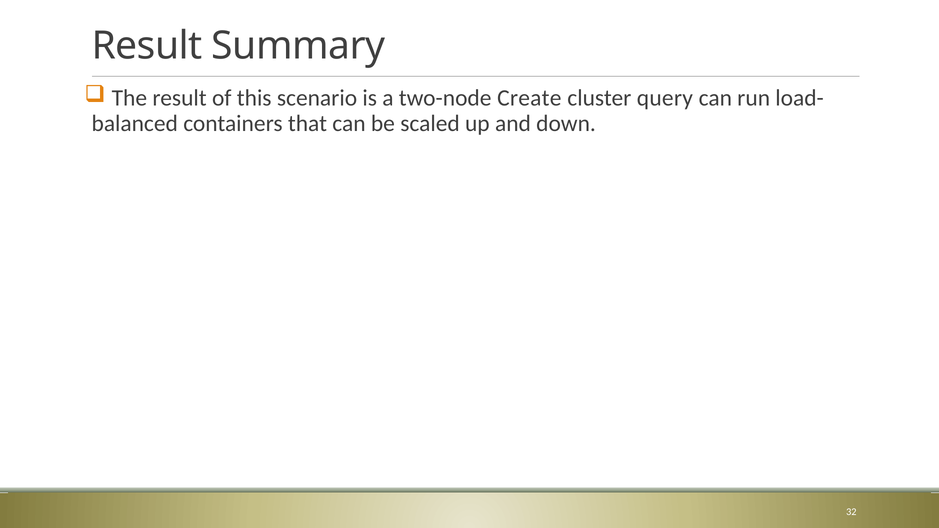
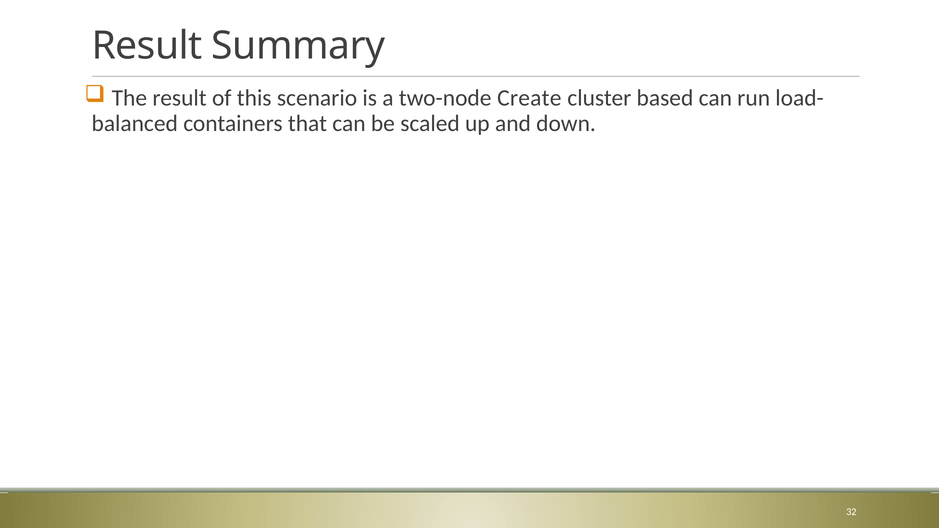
query: query -> based (665, 98)
